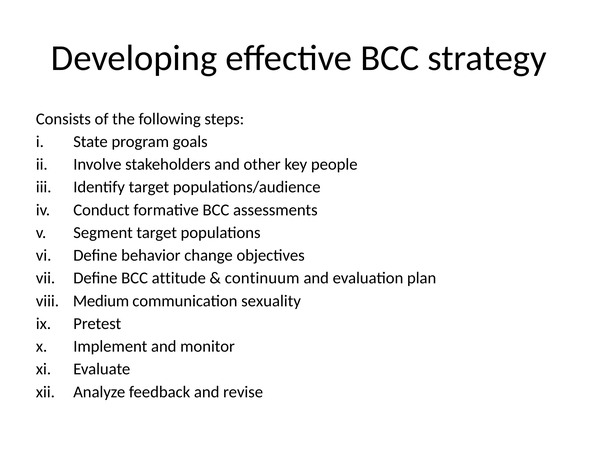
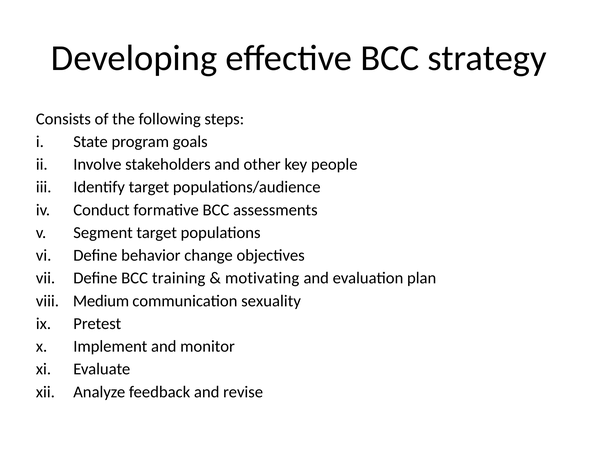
attitude: attitude -> training (179, 278)
continuum: continuum -> motivating (262, 278)
